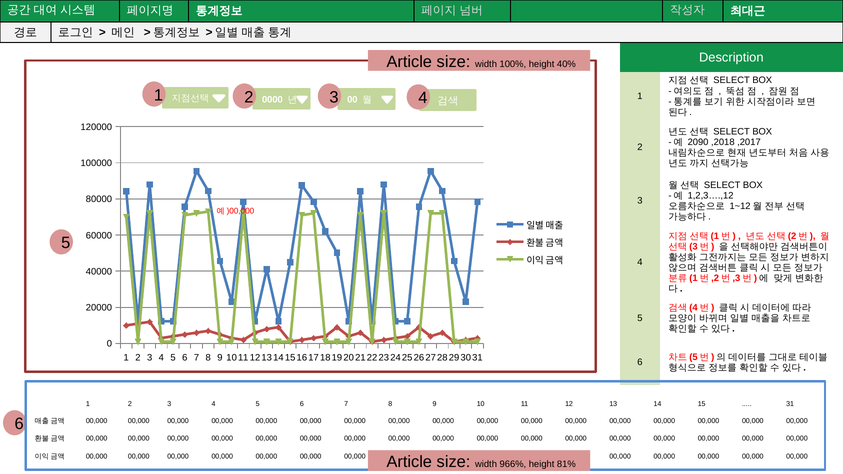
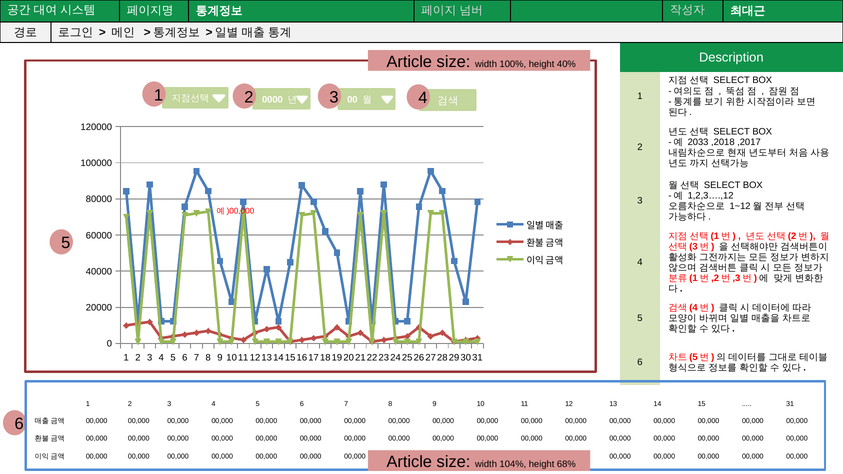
2090: 2090 -> 2033 (698, 142)
966%: 966% -> 104% (513, 464)
81%: 81% -> 68% (566, 464)
